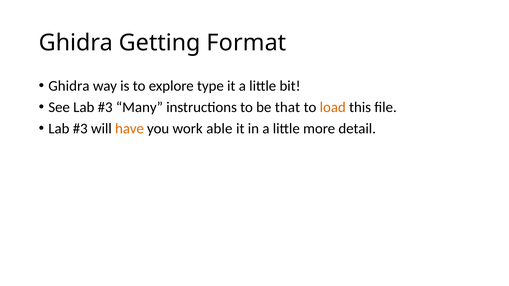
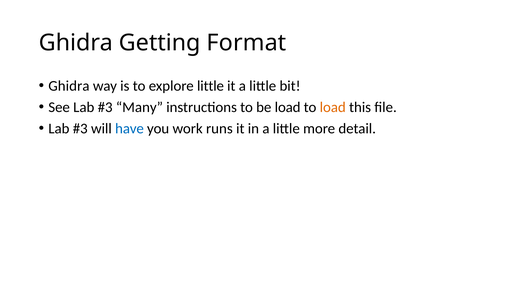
explore type: type -> little (210, 86)
be that: that -> load (288, 107)
have colour: orange -> blue (129, 129)
able: able -> runs (219, 129)
